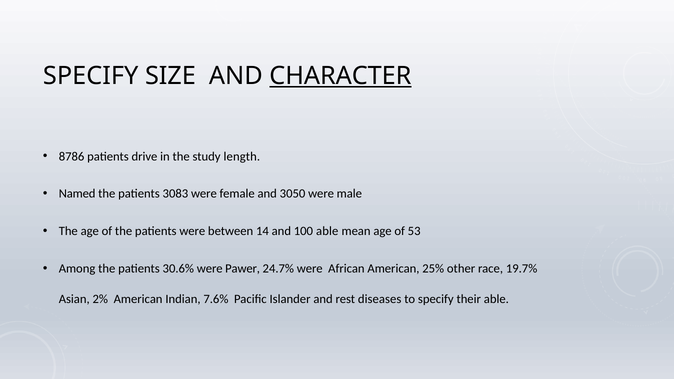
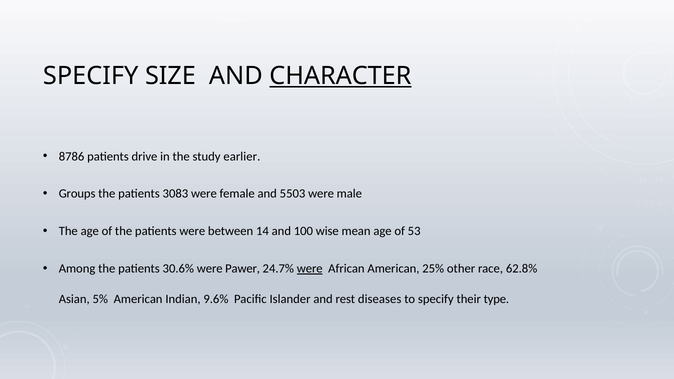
length: length -> earlier (242, 157)
Named: Named -> Groups (77, 194)
3050: 3050 -> 5503 (293, 194)
100 able: able -> wise (327, 231)
were underline: none -> present (310, 269)
19.7%: 19.7% -> 62.8% (522, 269)
2%: 2% -> 5% (100, 299)
7.6%: 7.6% -> 9.6% (216, 299)
their able: able -> type (496, 299)
